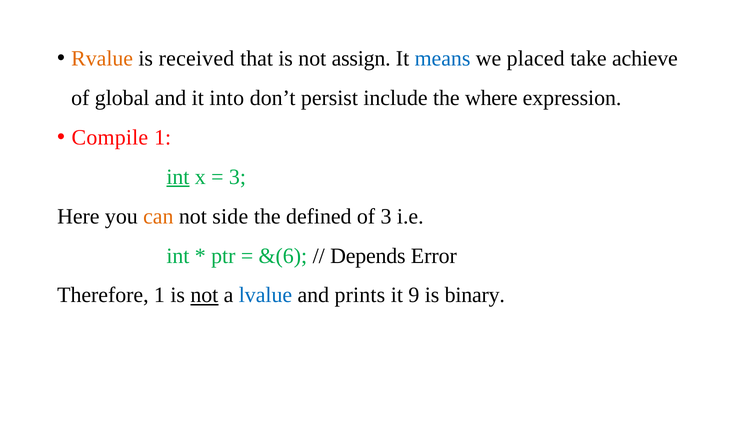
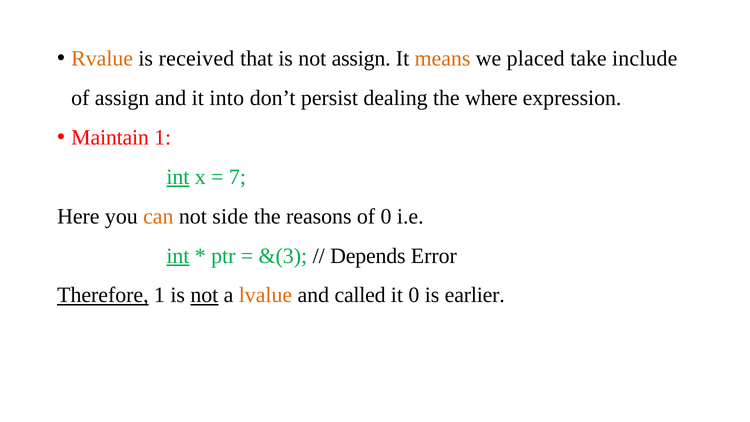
means colour: blue -> orange (443, 59)
achieve: achieve -> include (645, 59)
of global: global -> assign (122, 98)
include: include -> dealing (396, 98)
Compile: Compile -> Maintain (110, 138)
3: 3 -> 7 (237, 177)
defined: defined -> reasons (319, 216)
of 3: 3 -> 0 (386, 216)
int underline: none -> present (178, 256)
&(6: &(6 -> &(3 (283, 256)
Therefore underline: none -> present (103, 295)
lvalue colour: blue -> orange (265, 295)
prints: prints -> called (360, 295)
it 9: 9 -> 0 (414, 295)
binary: binary -> earlier (475, 295)
